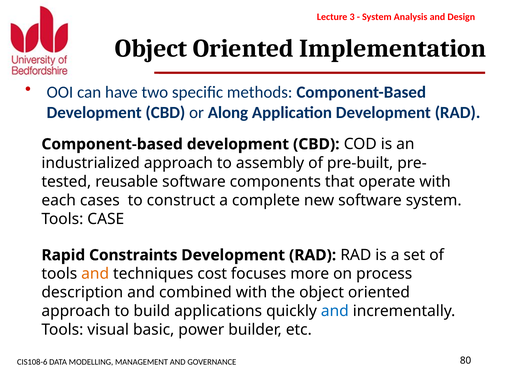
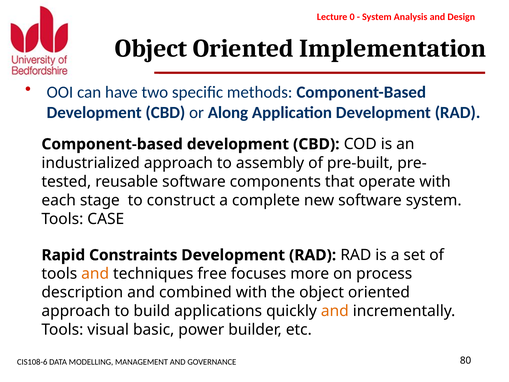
3: 3 -> 0 (352, 17)
cases: cases -> stage (100, 200)
cost: cost -> free (212, 274)
and colour: blue -> orange (335, 311)
